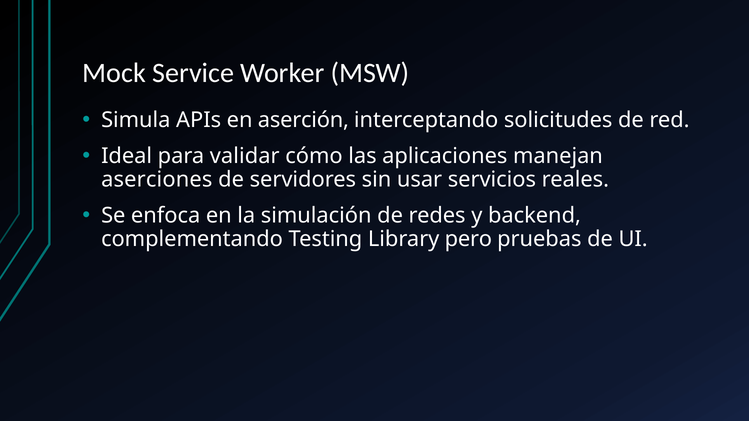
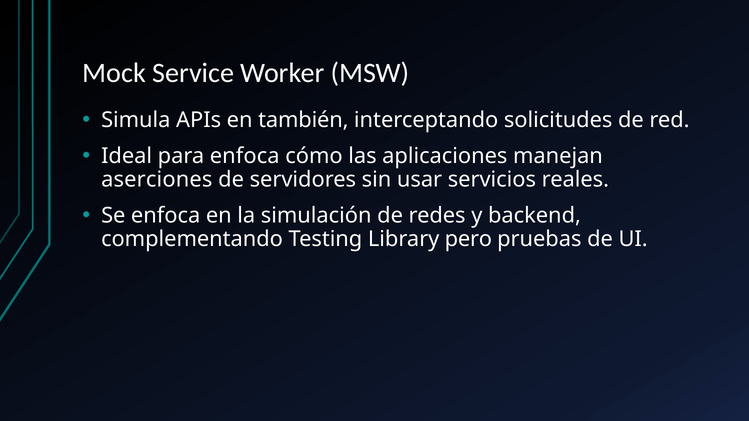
aserción: aserción -> también (303, 120)
para validar: validar -> enfoca (245, 156)
